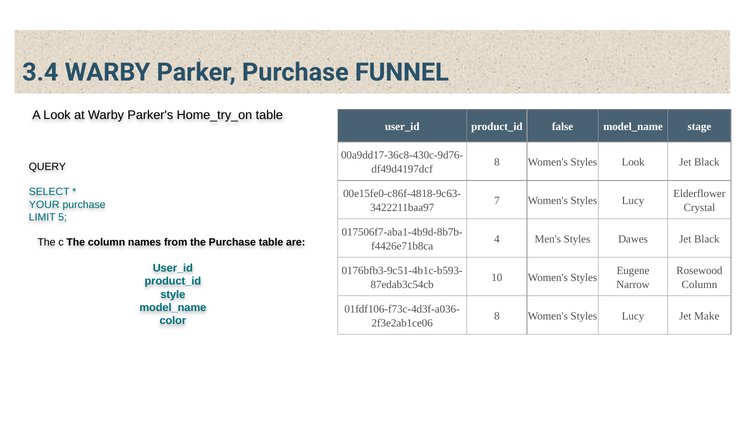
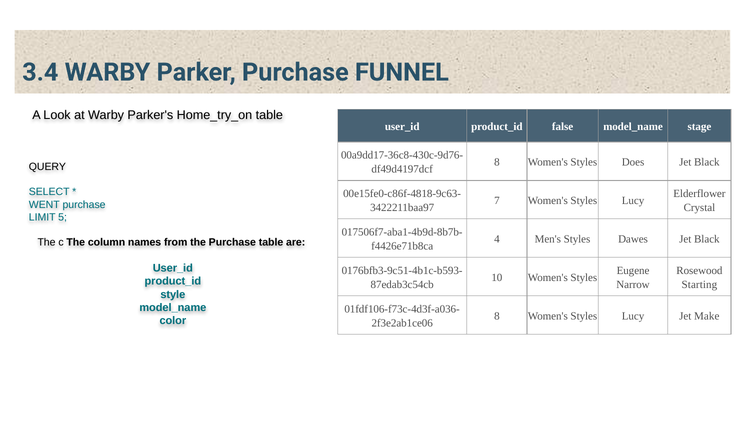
Styles Look: Look -> Does (633, 162)
YOUR: YOUR -> WENT (44, 205)
Column: Column -> Starting (699, 285)
